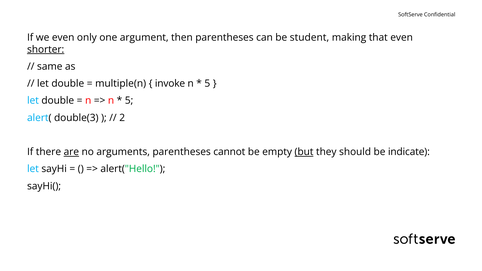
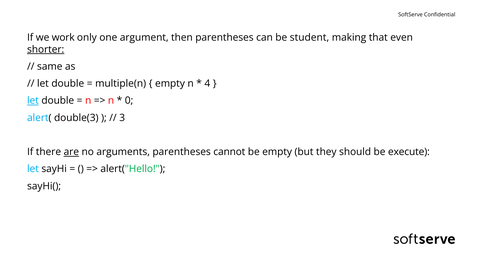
we even: even -> work (63, 37)
invoke: invoke -> empty (170, 84)
5: 5 -> 4 (207, 84)
let underline: none -> present (33, 101)
5: 5 -> 0 (129, 101)
2: 2 -> 3 (122, 118)
but underline: present -> none (304, 152)
indicate: indicate -> execute (409, 152)
